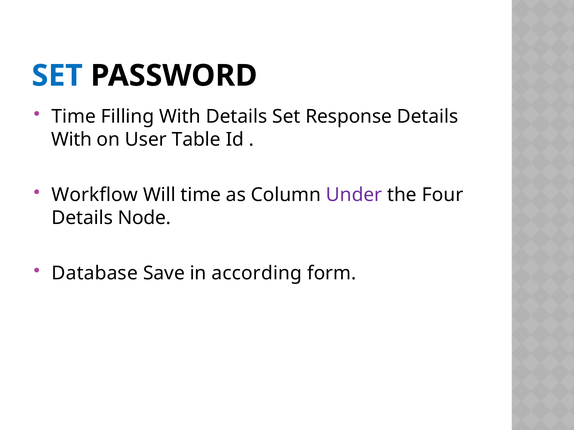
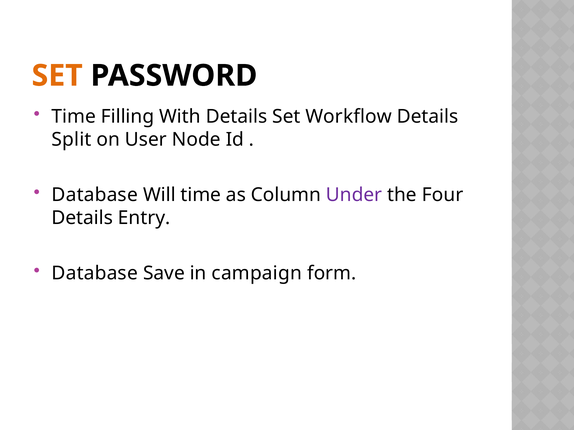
SET colour: blue -> orange (57, 76)
Response: Response -> Workflow (349, 117)
With: With -> Split (71, 140)
Table: Table -> Node (196, 140)
Workflow: Workflow -> Database (95, 195)
Node: Node -> Entry (144, 218)
according: according -> campaign (257, 274)
